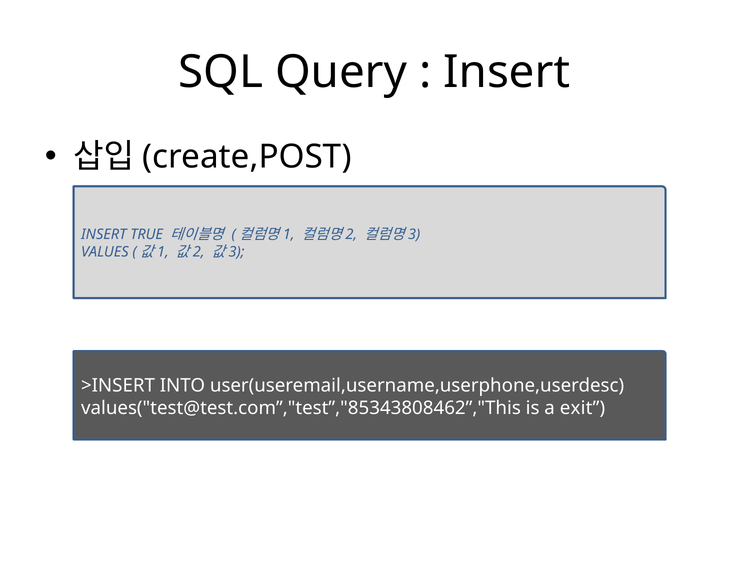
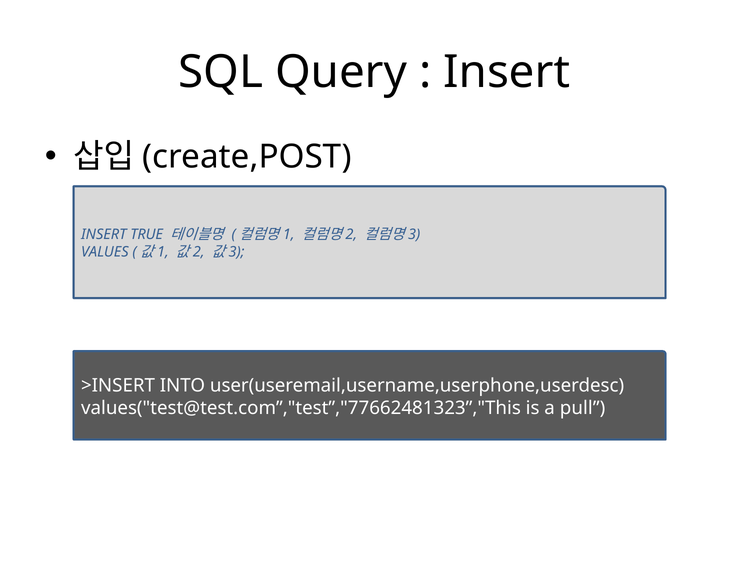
values("test@test.com”,"test”,"85343808462”,"This: values("test@test.com”,"test”,"85343808462”,"This -> values("test@test.com”,"test”,"77662481323”,"This (301, 408)
exit: exit -> pull (583, 408)
